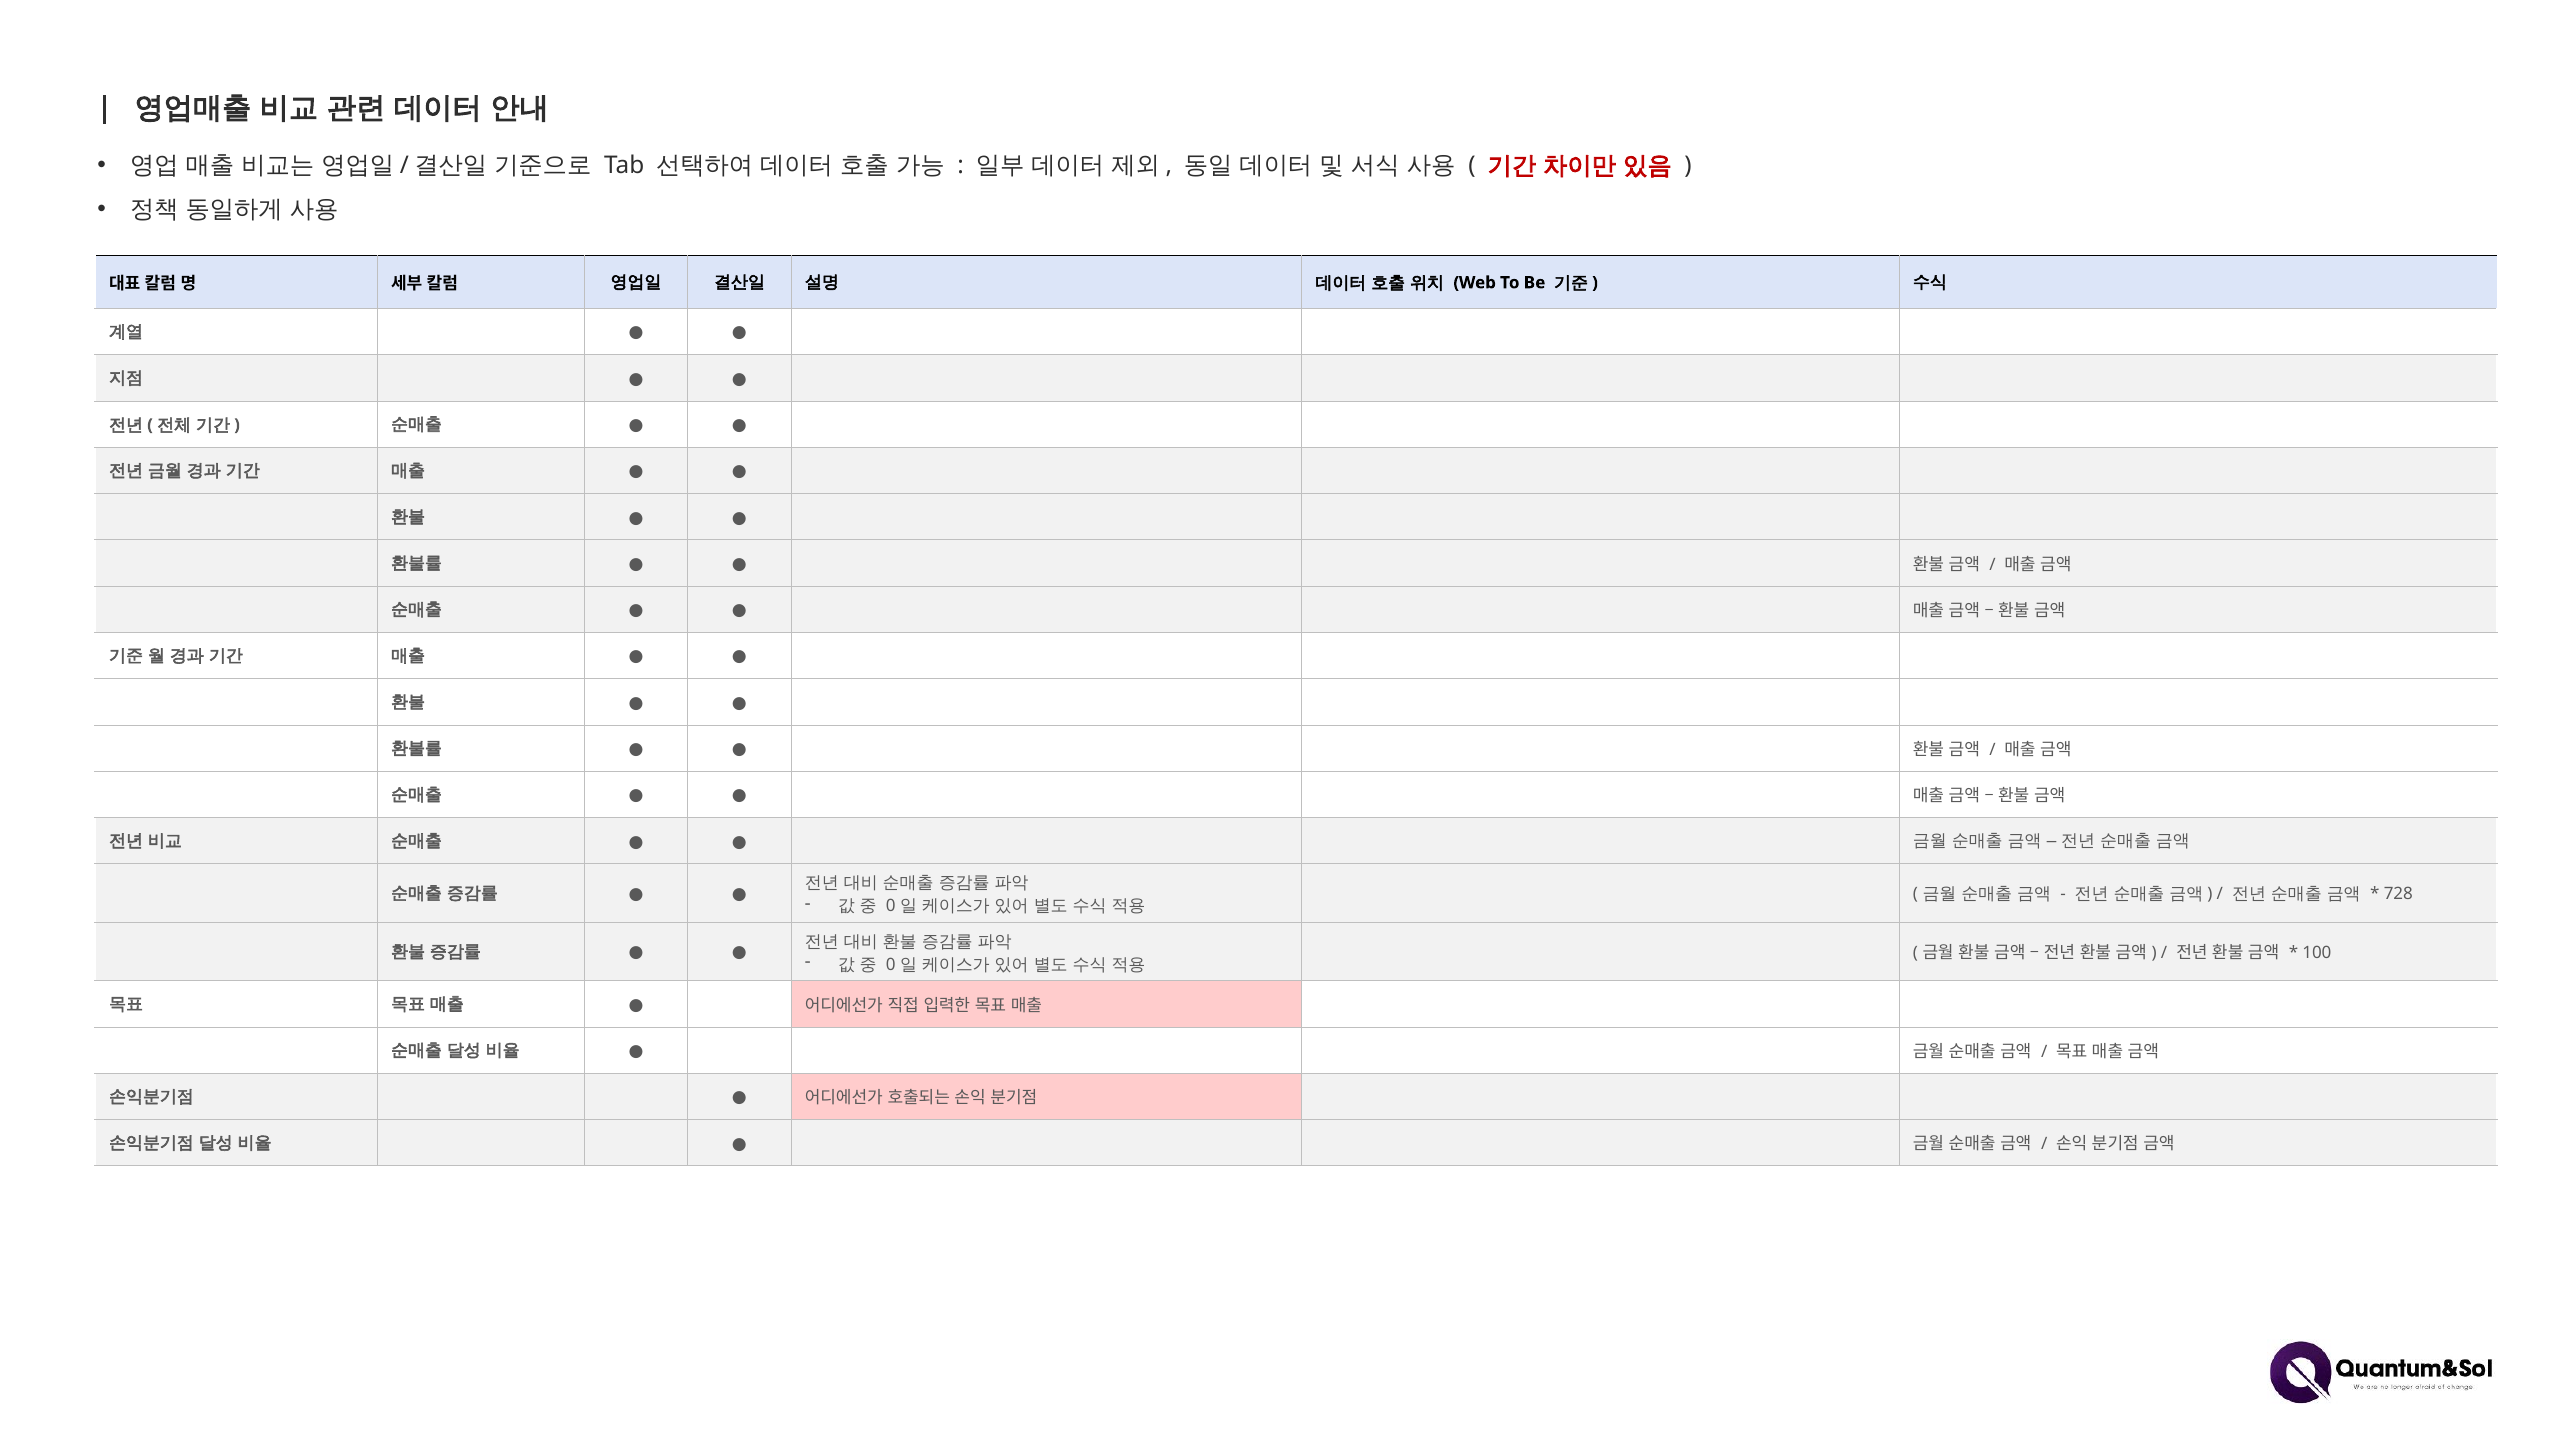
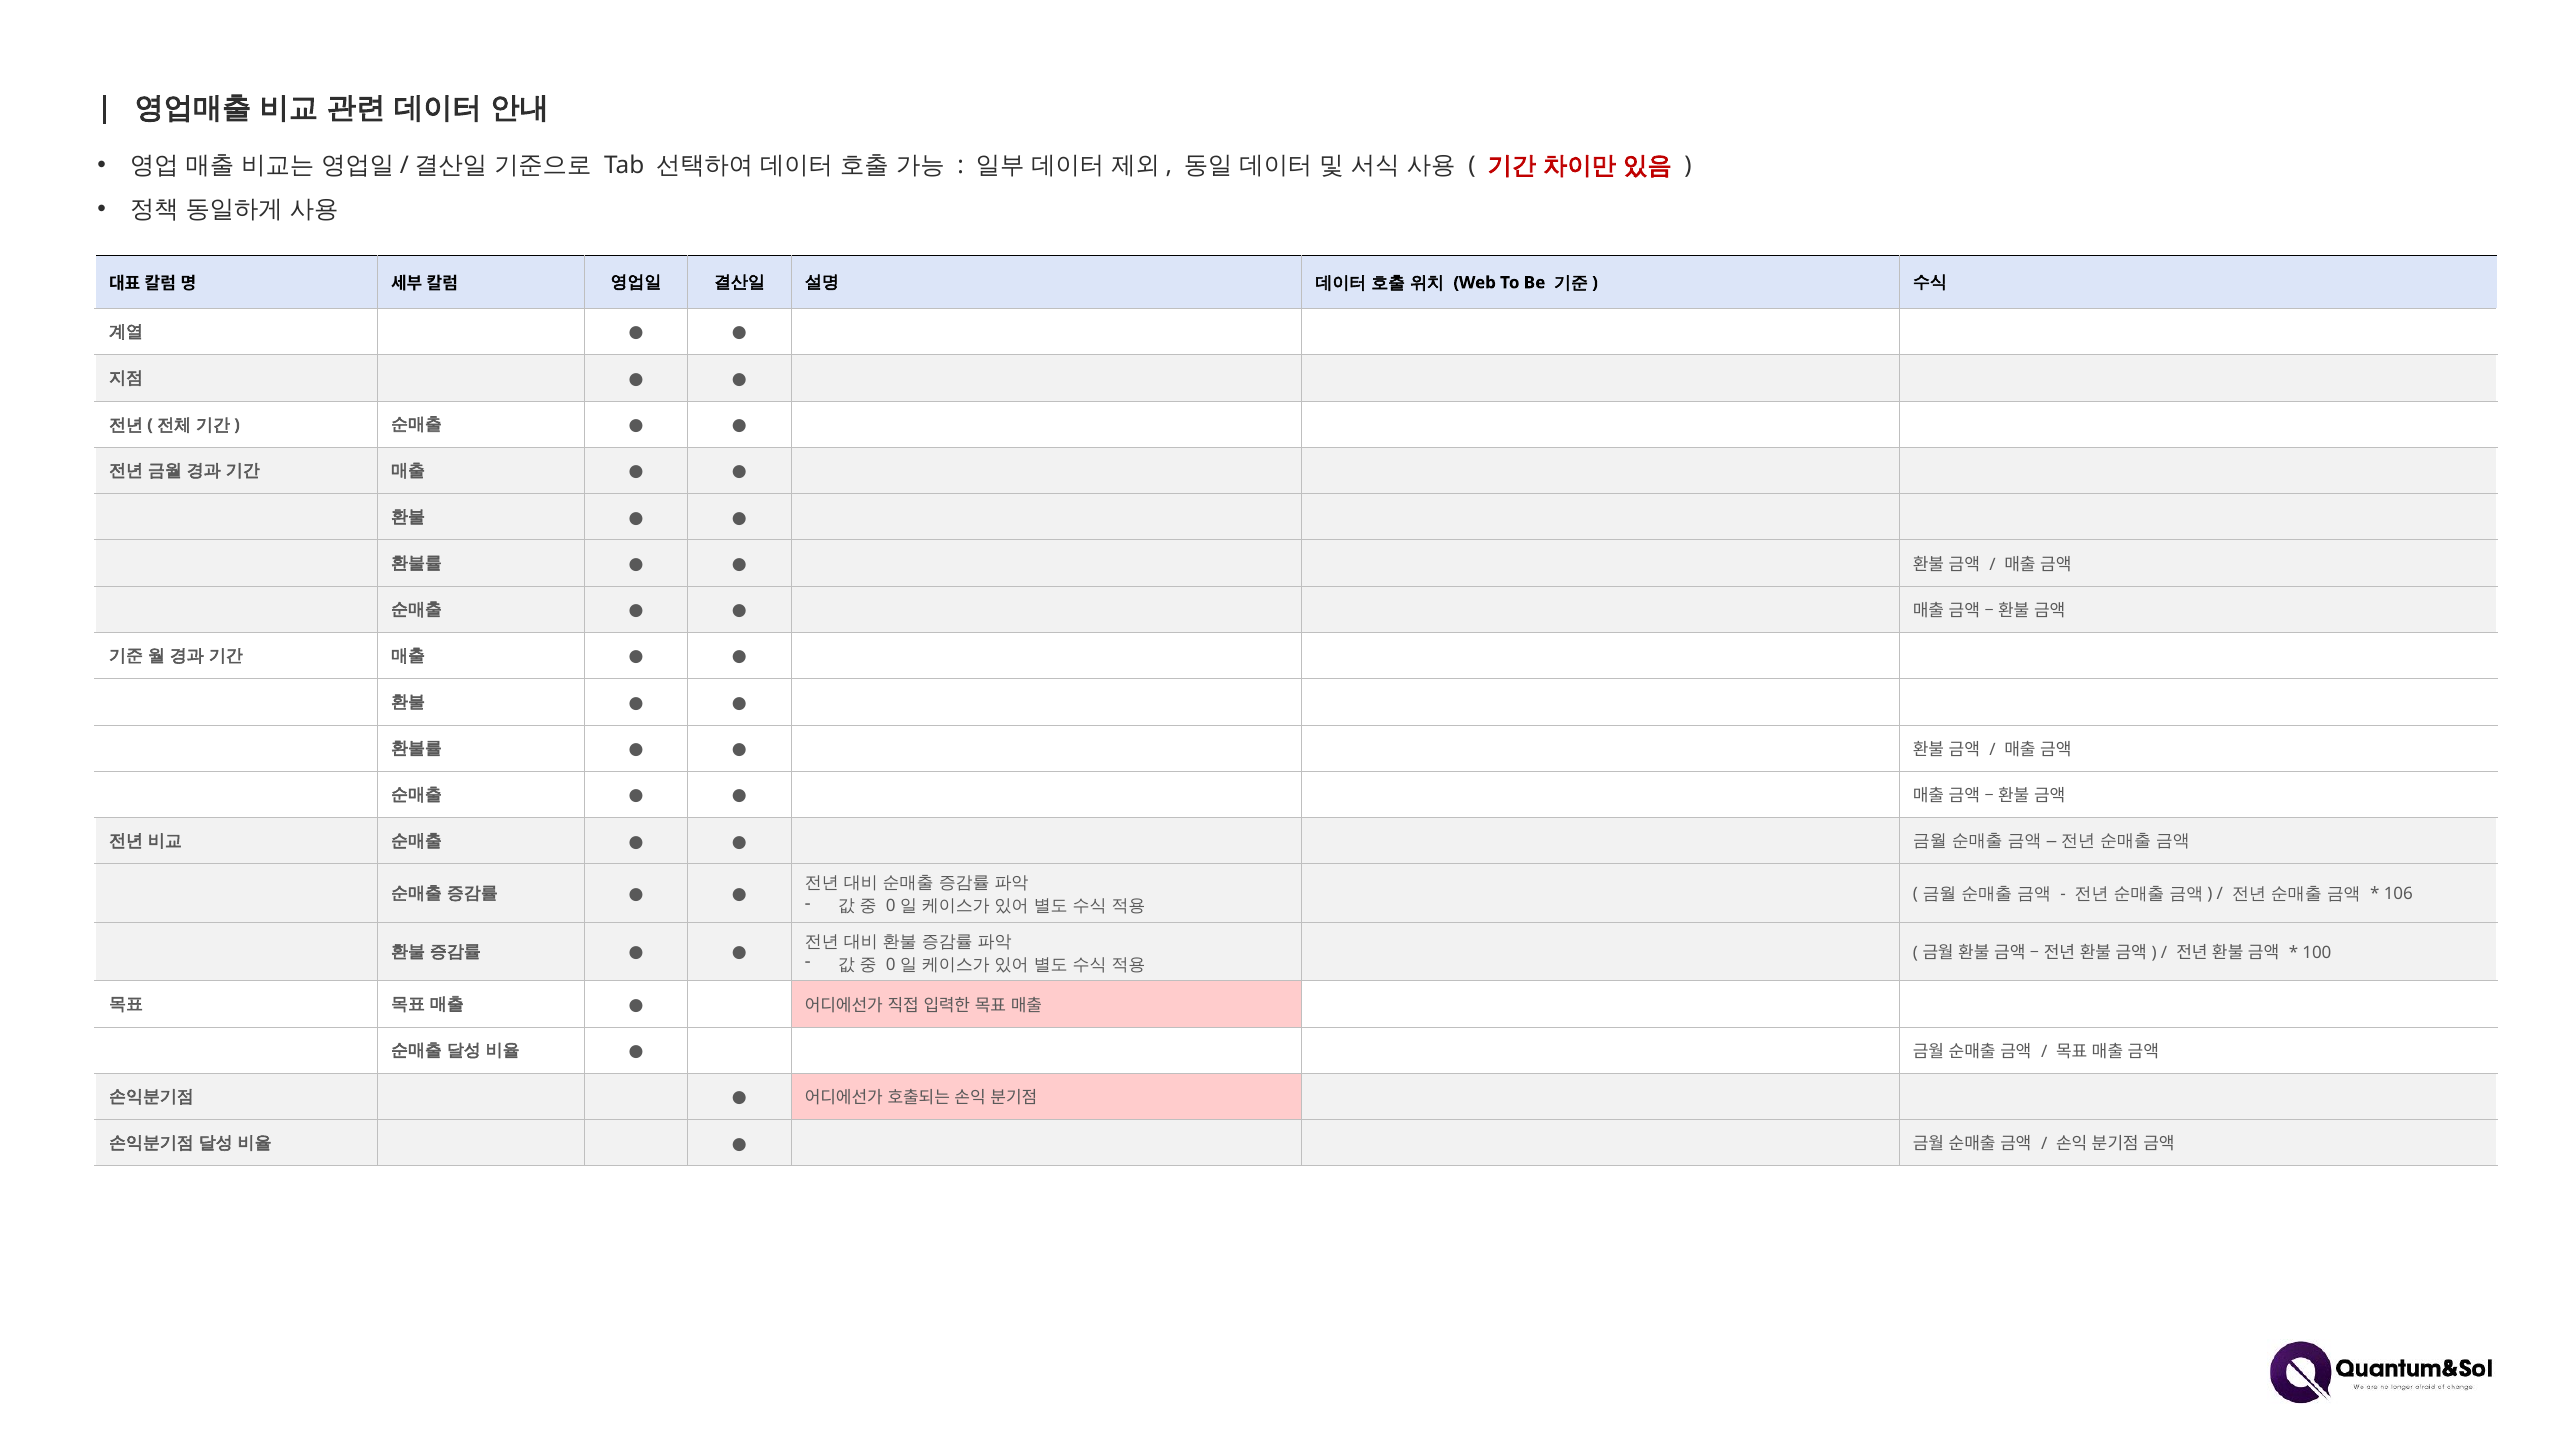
728: 728 -> 106 (2398, 894)
